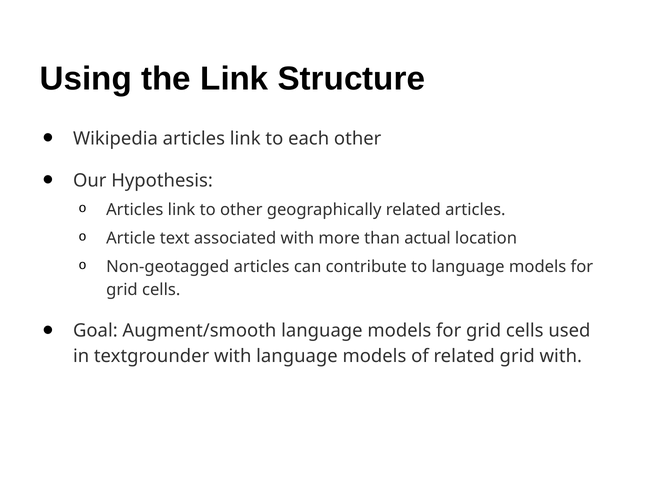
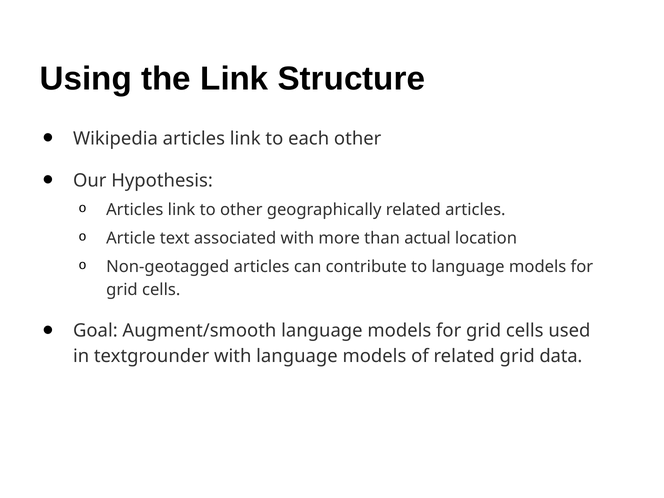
grid with: with -> data (561, 356)
